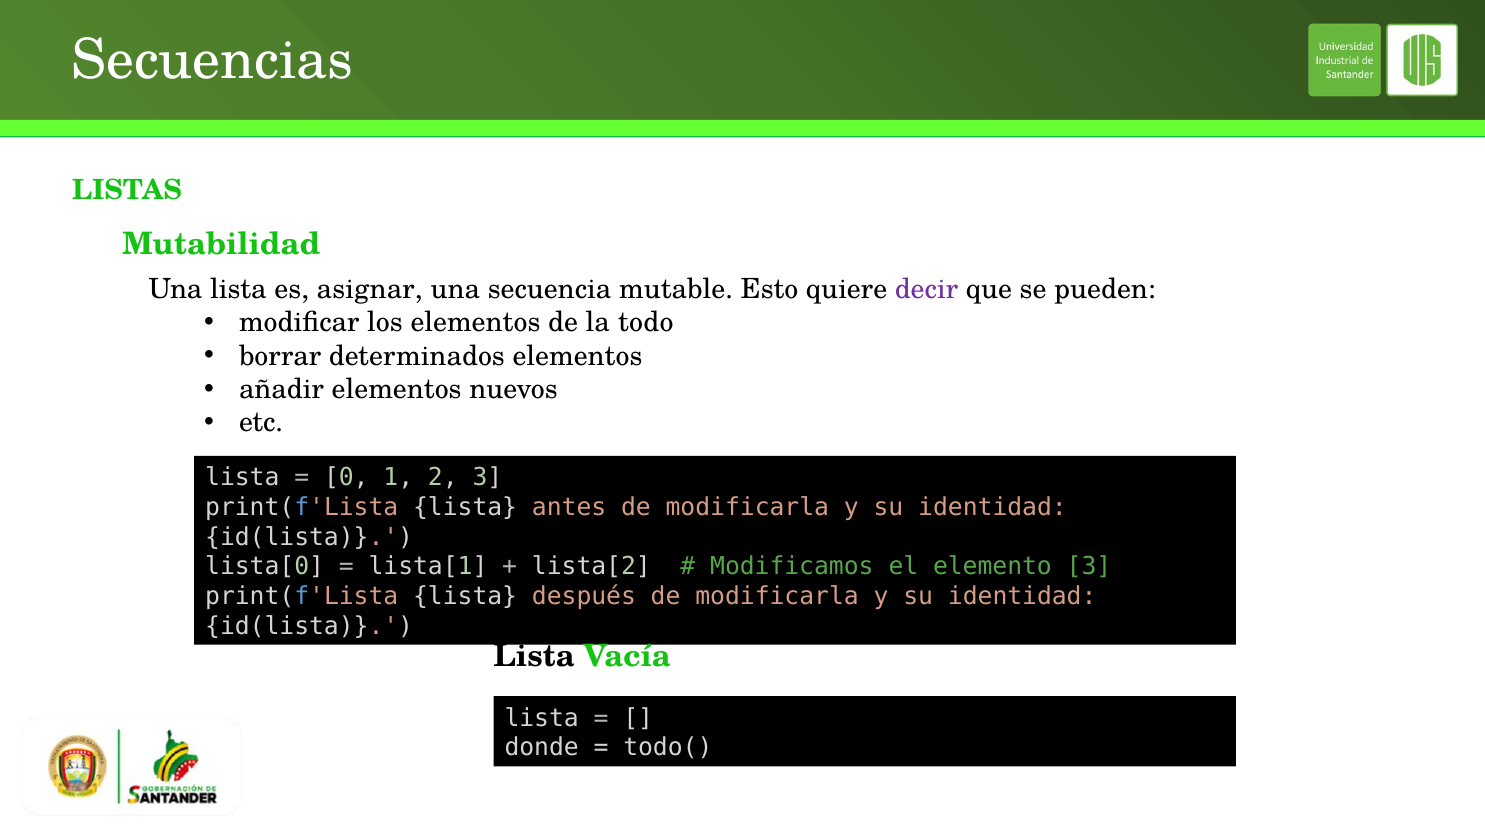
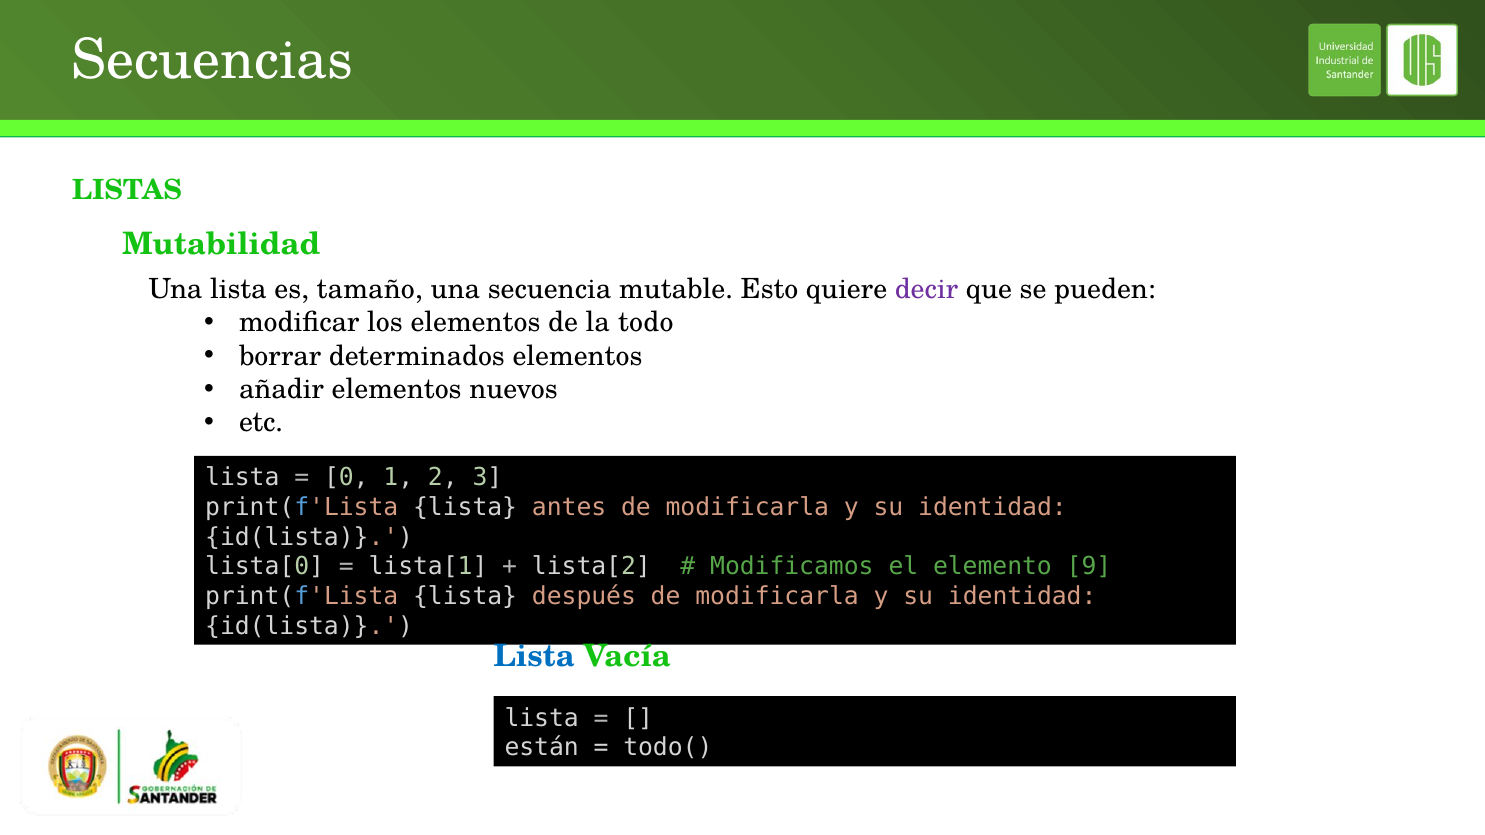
asignar: asignar -> tamaño (370, 289)
elemento 3: 3 -> 9 (1089, 567)
Lista colour: black -> blue (534, 657)
donde: donde -> están (542, 748)
